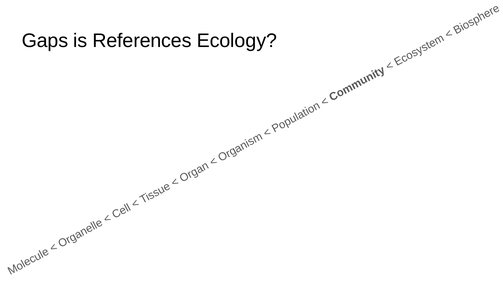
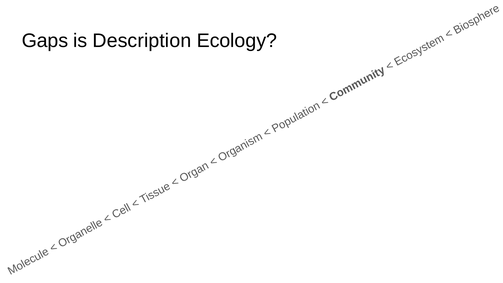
References: References -> Description (142, 41)
